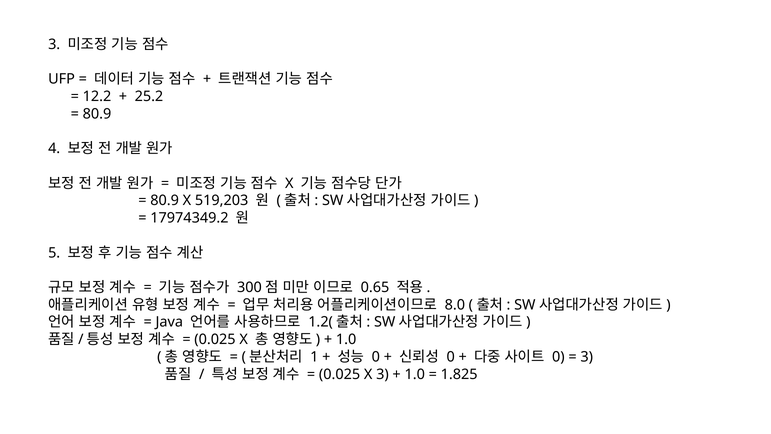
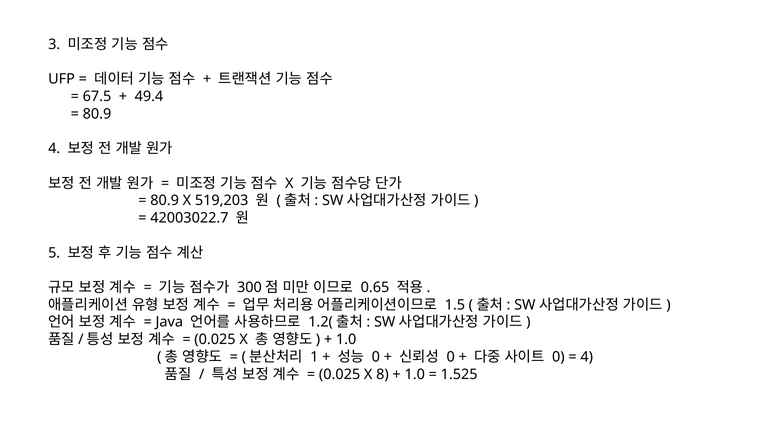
12.2: 12.2 -> 67.5 (97, 96)
25.2: 25.2 -> 49.4 (149, 96)
17974349.2: 17974349.2 -> 42003022.7 (189, 218)
8.0: 8.0 -> 1.5 (455, 305)
3: 3 -> 4 (587, 357)
X 3: 3 -> 8 (382, 374)
1.825: 1.825 -> 1.525 (459, 374)
